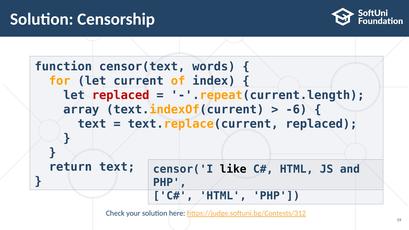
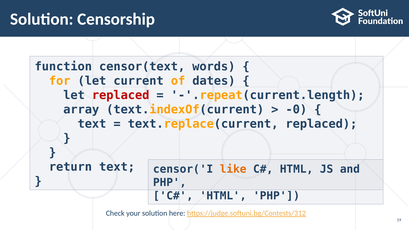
index: index -> dates (214, 81)
-6: -6 -> -0 (296, 110)
like colour: black -> orange (233, 169)
